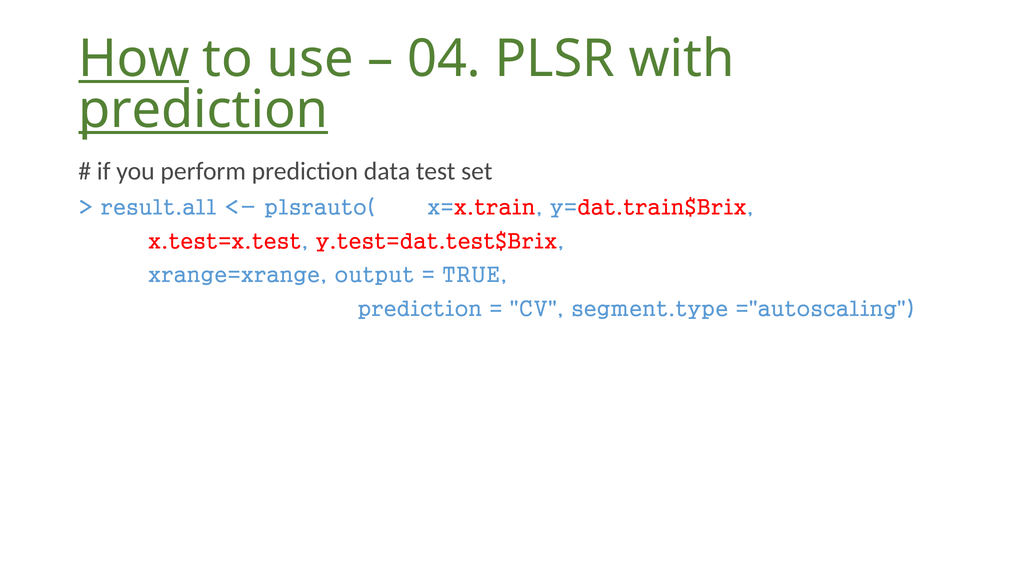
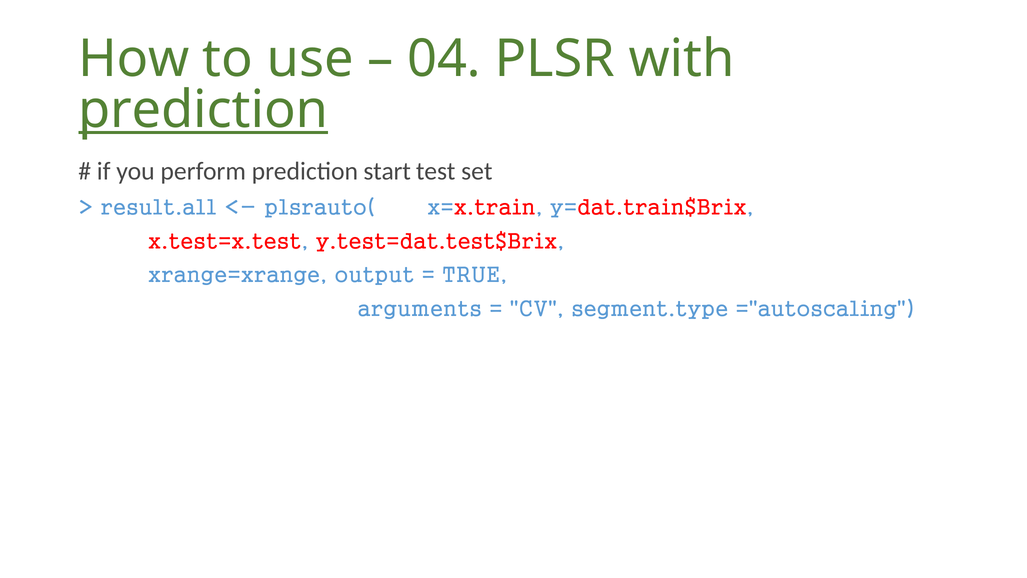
How underline: present -> none (134, 59)
data: data -> start (387, 171)
prediction: prediction -> arguments (420, 309)
